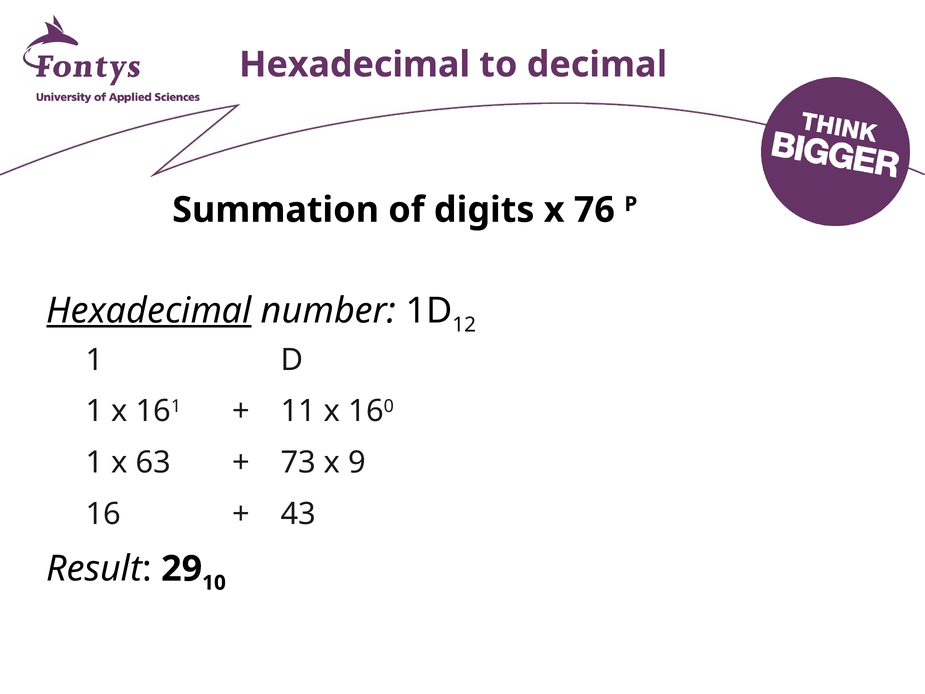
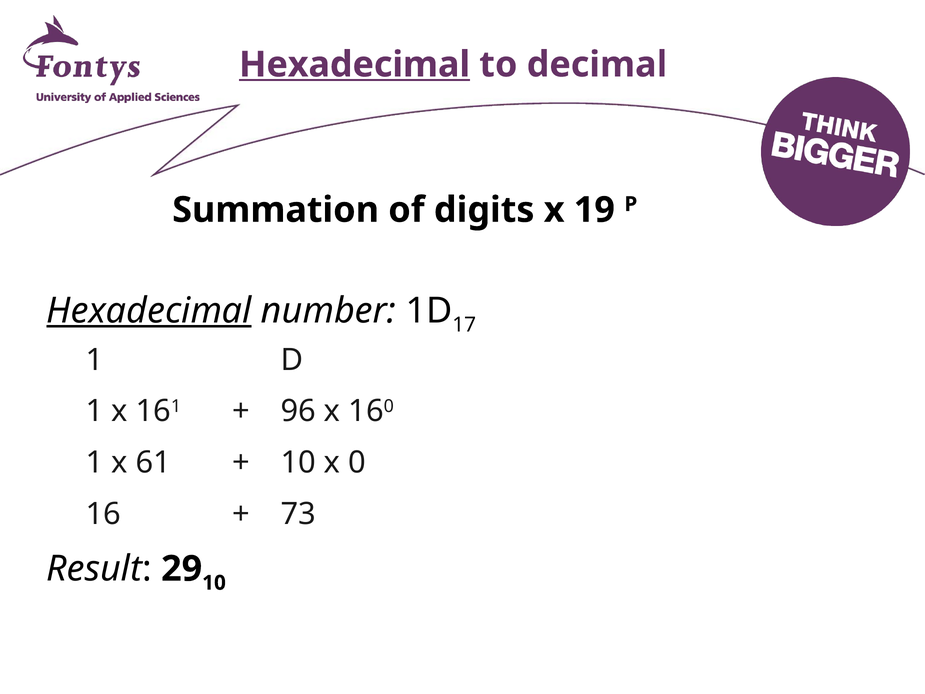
Hexadecimal underline: none -> present (355, 65)
76: 76 -> 19 (594, 210)
12: 12 -> 17 (464, 325)
11: 11 -> 96 (298, 411)
63: 63 -> 61 (153, 463)
73: 73 -> 10 (298, 463)
9: 9 -> 0 (357, 463)
43: 43 -> 73 (298, 514)
